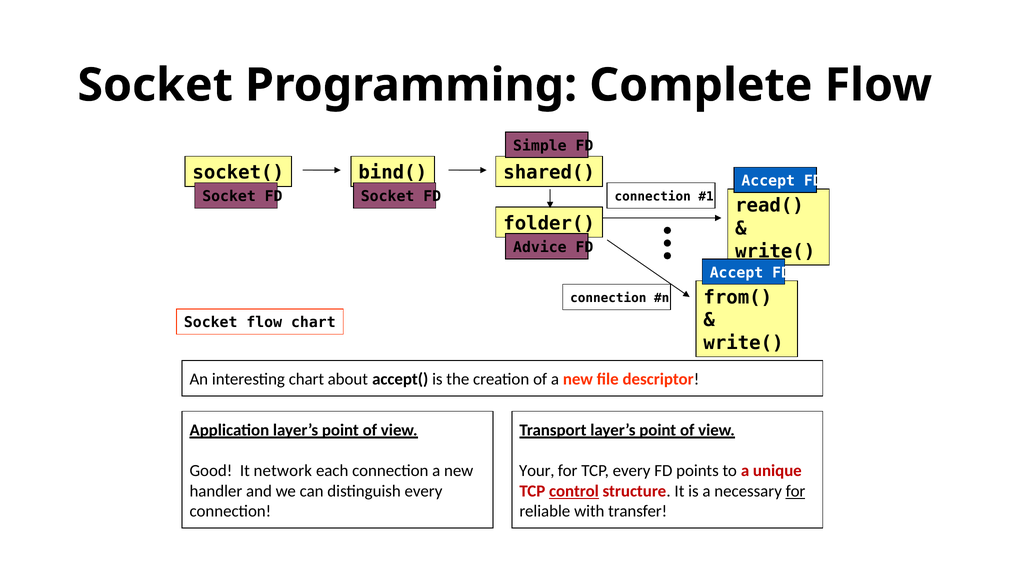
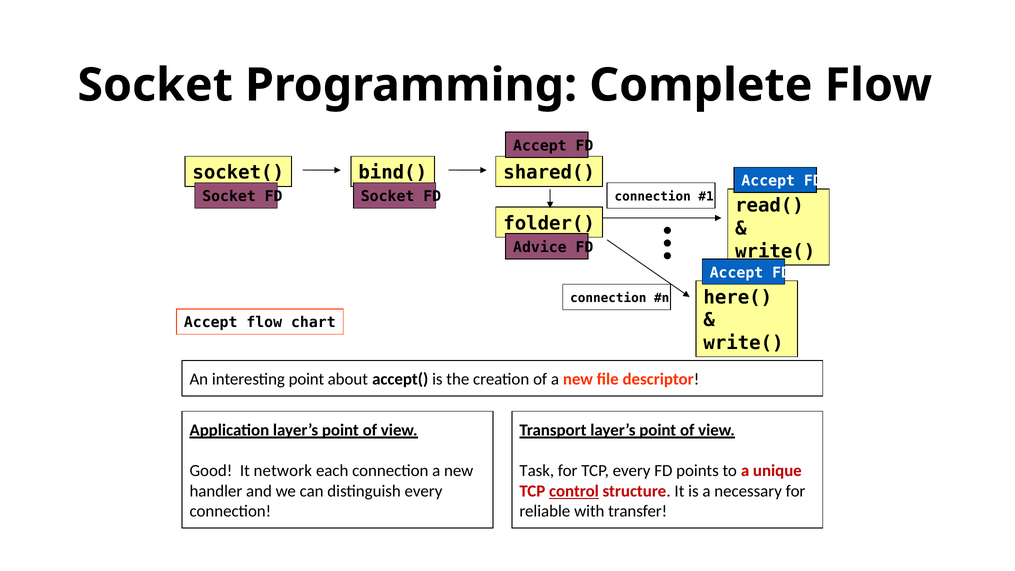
Simple: Simple -> Accept (540, 146)
from(: from( -> here( (738, 297)
Socket: Socket -> Accept (211, 323)
interesting chart: chart -> point (306, 379)
Your: Your -> Task (537, 471)
for underline: present -> none (796, 491)
